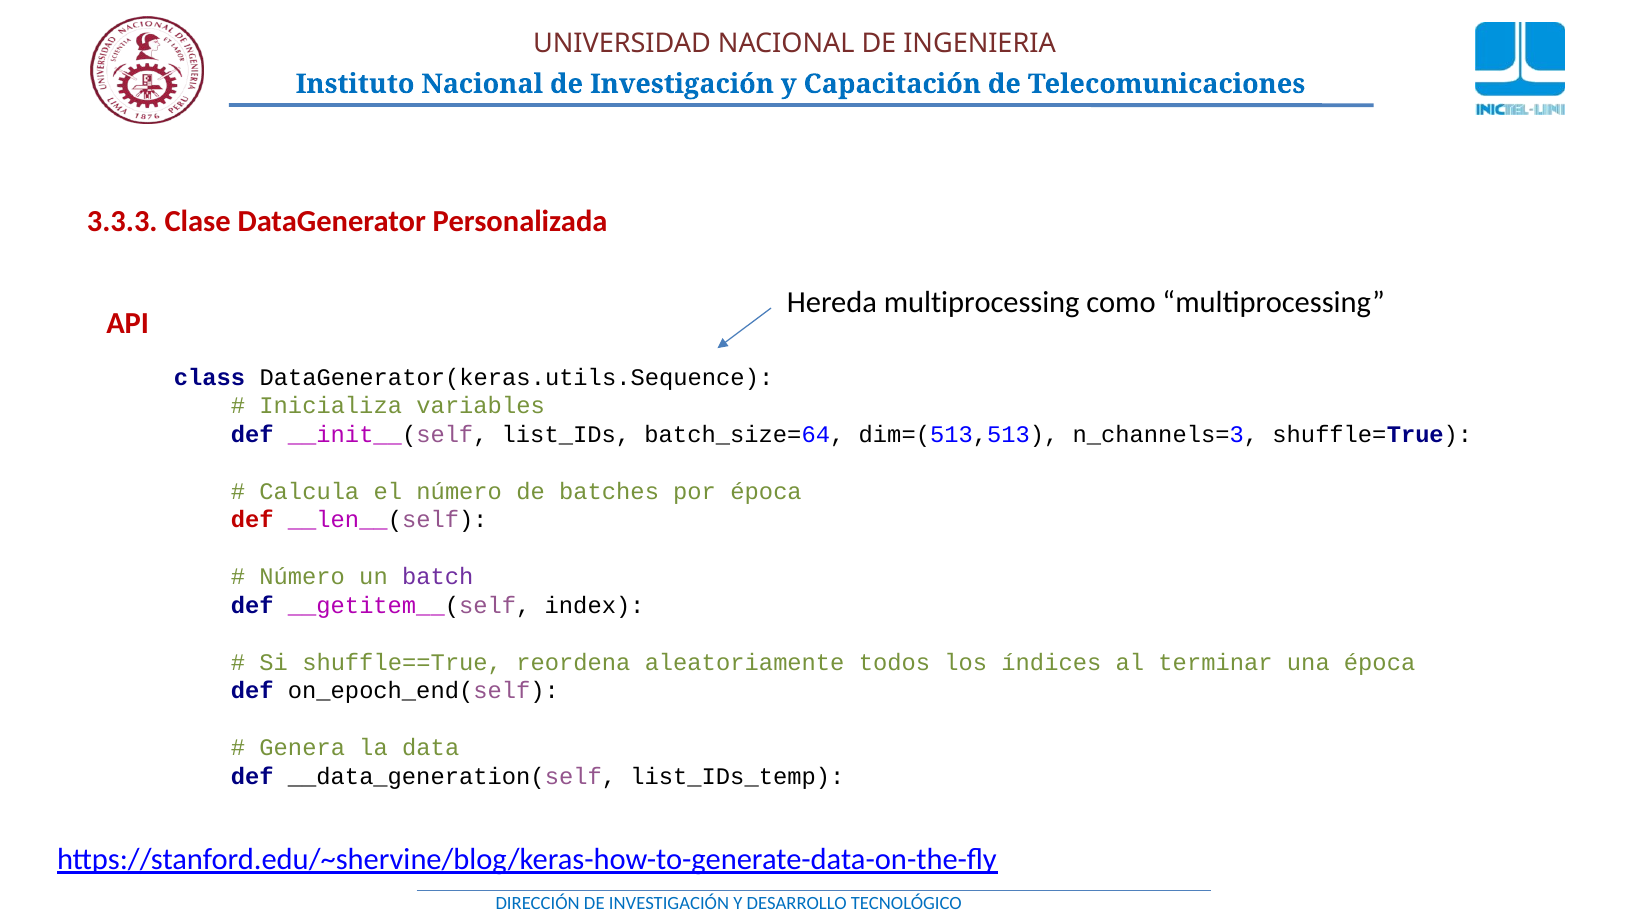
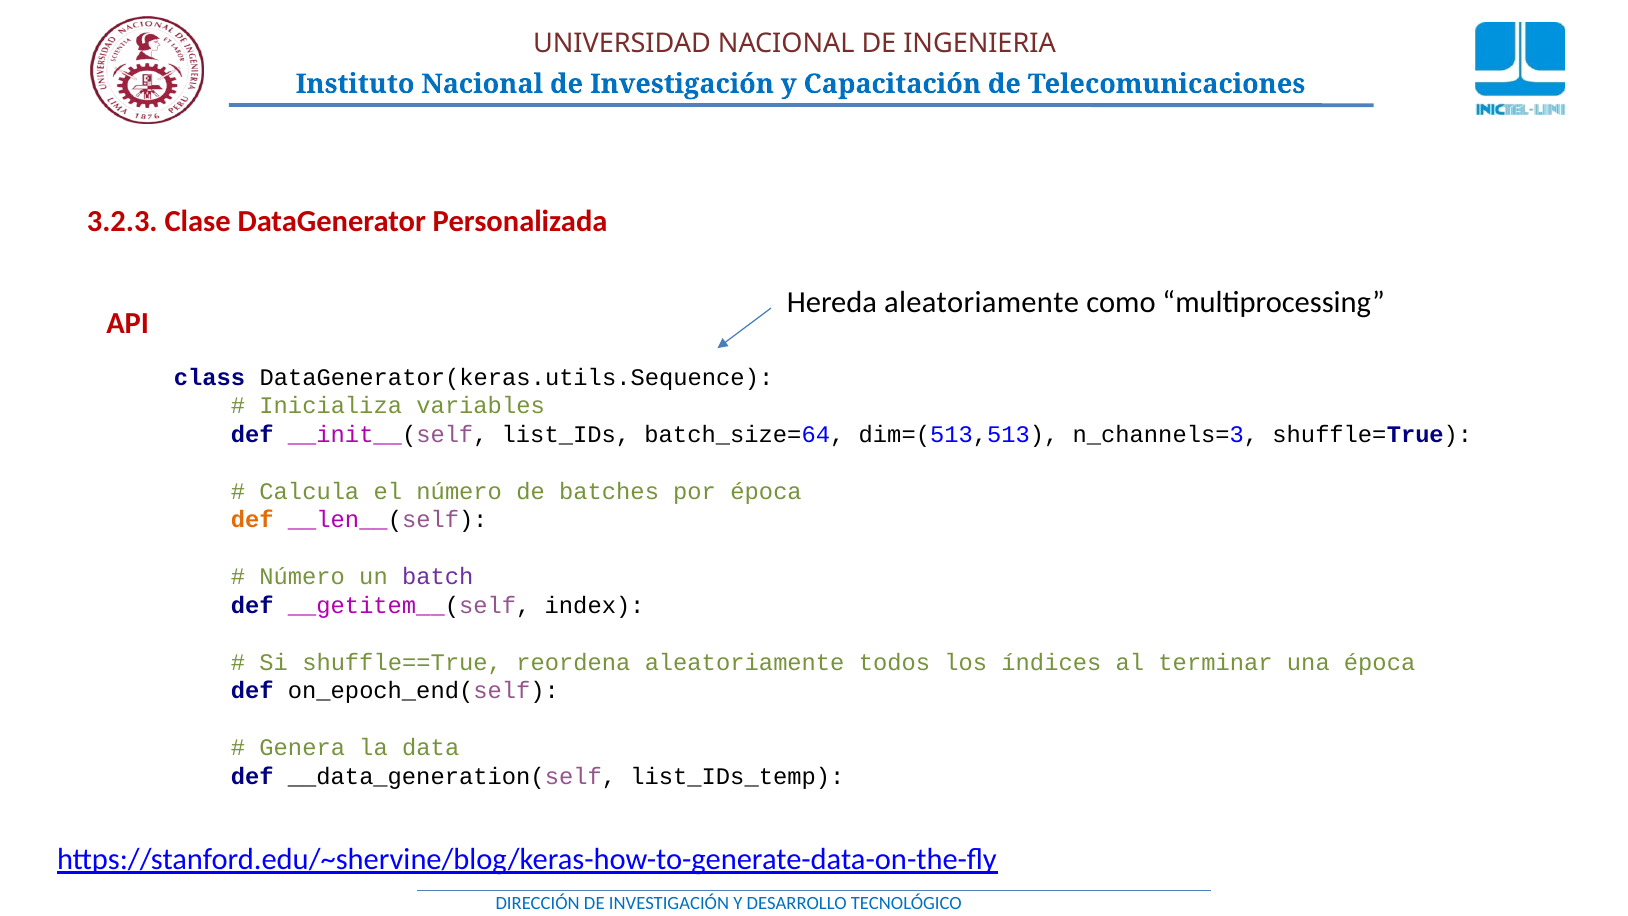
3.3.3: 3.3.3 -> 3.2.3 (122, 221)
Hereda multiprocessing: multiprocessing -> aleatoriamente (982, 303)
def colour: red -> orange (252, 520)
